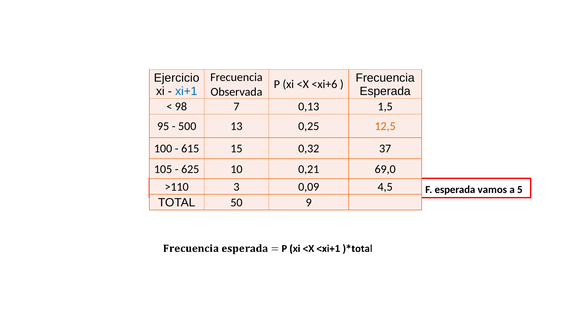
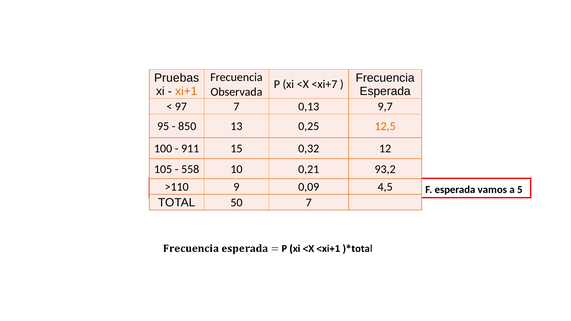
Ejercicio: Ejercicio -> Pruebas (177, 78)
<xi+6: <xi+6 -> <xi+7 (324, 84)
xi+1 colour: blue -> orange (186, 91)
98: 98 -> 97 (181, 107)
1,5: 1,5 -> 9,7 (385, 107)
500: 500 -> 850 (187, 126)
615: 615 -> 911 (190, 149)
37: 37 -> 12 (385, 149)
625: 625 -> 558 (190, 169)
69,0: 69,0 -> 93,2 (385, 169)
3: 3 -> 9 (236, 187)
50 9: 9 -> 7 (309, 203)
